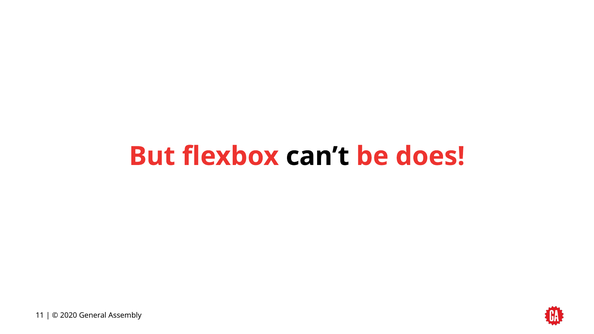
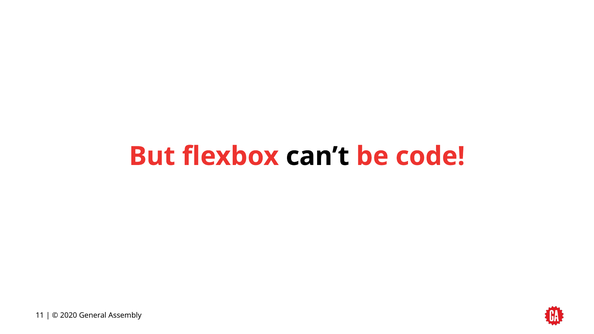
does: does -> code (430, 156)
